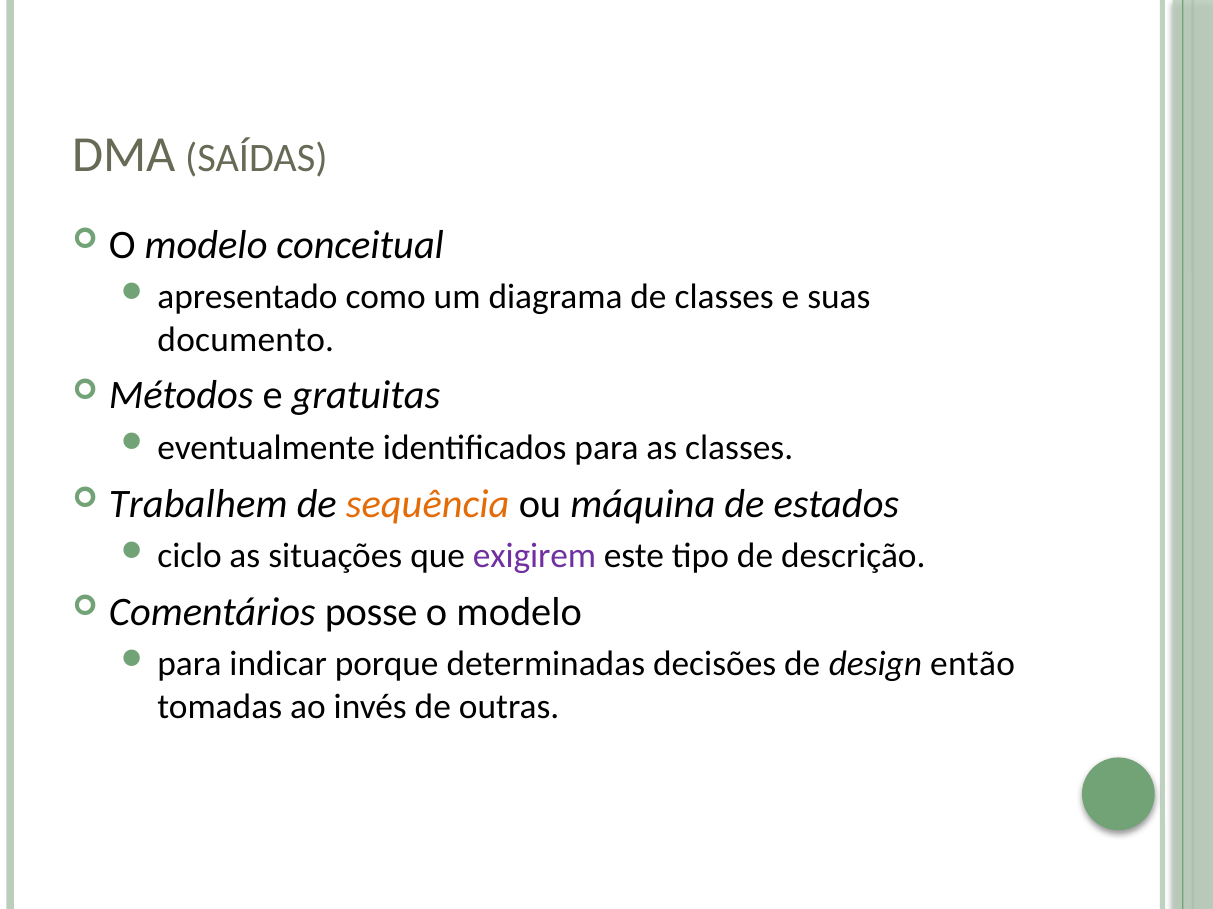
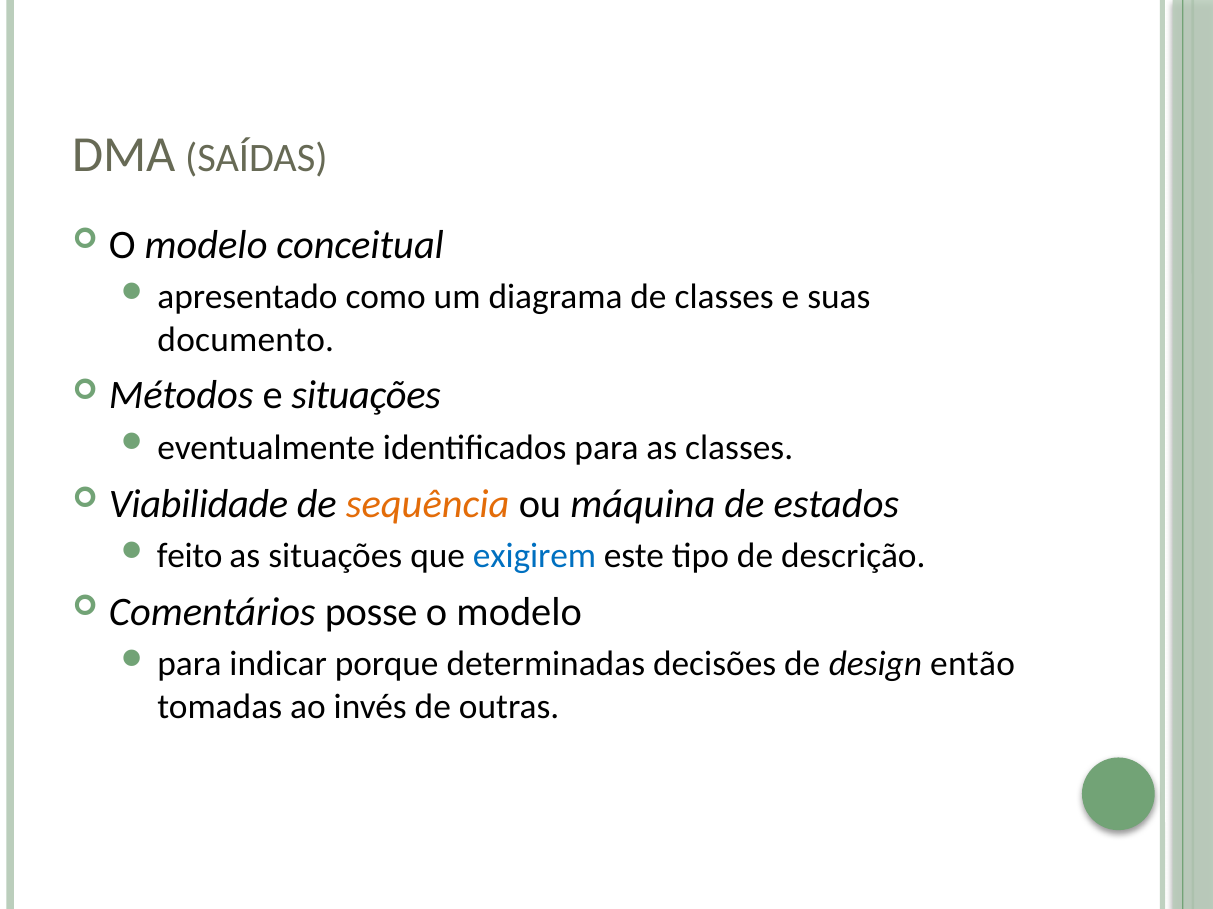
e gratuitas: gratuitas -> situações (366, 396)
Trabalhem: Trabalhem -> Viabilidade (199, 504)
ciclo: ciclo -> feito (190, 556)
exigirem colour: purple -> blue (534, 556)
